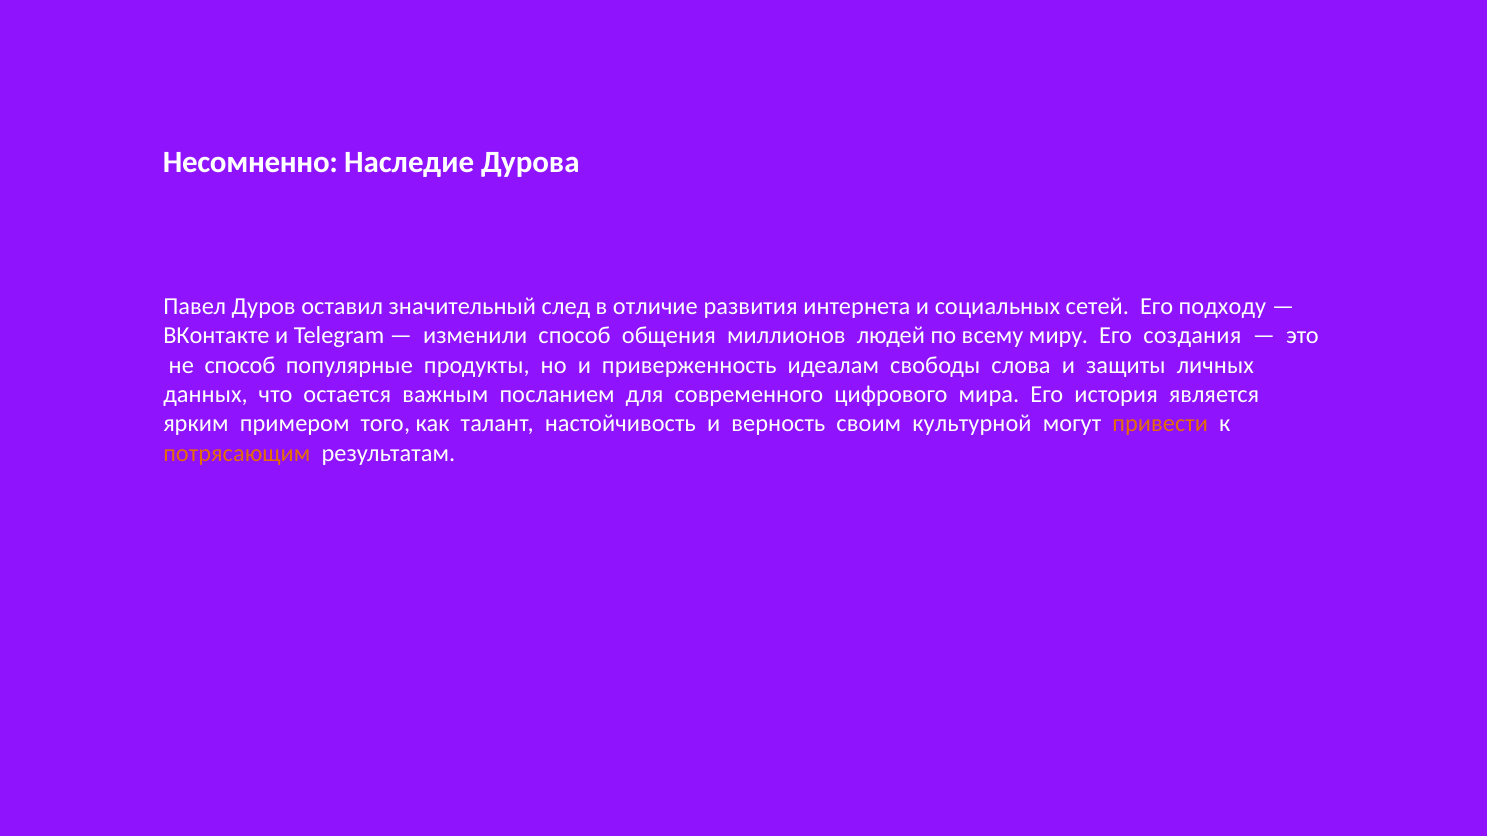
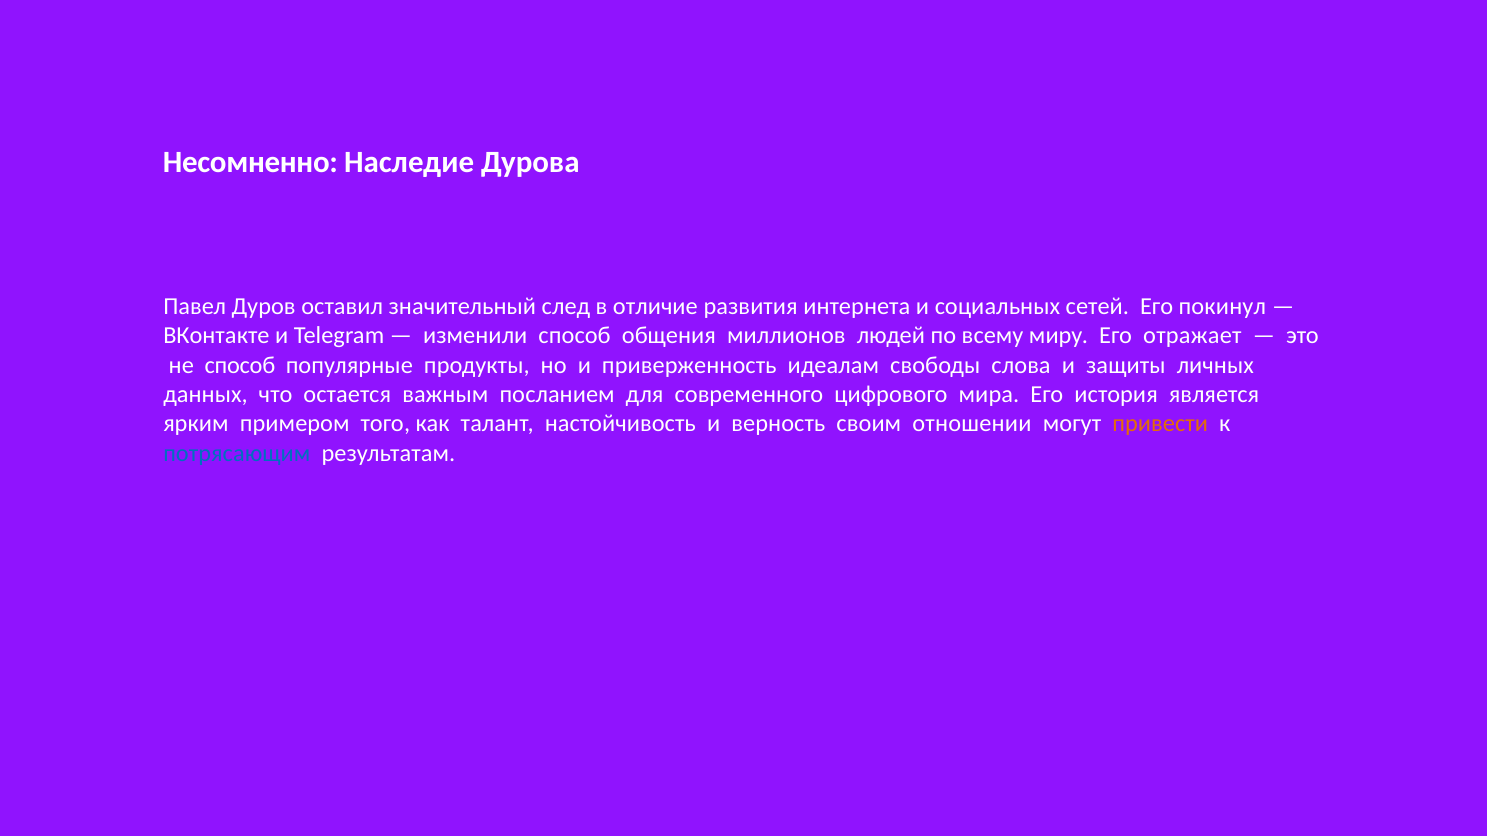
подходу: подходу -> покинул (1222, 307)
создания: создания -> отражает (1192, 336)
культурной: культурной -> отношении (972, 424)
потрясающим colour: orange -> blue (237, 454)
